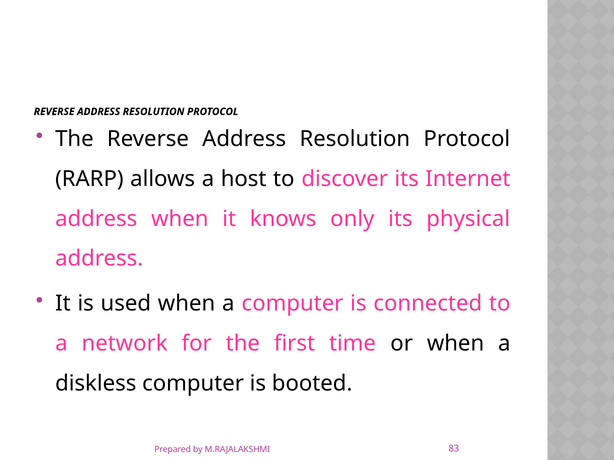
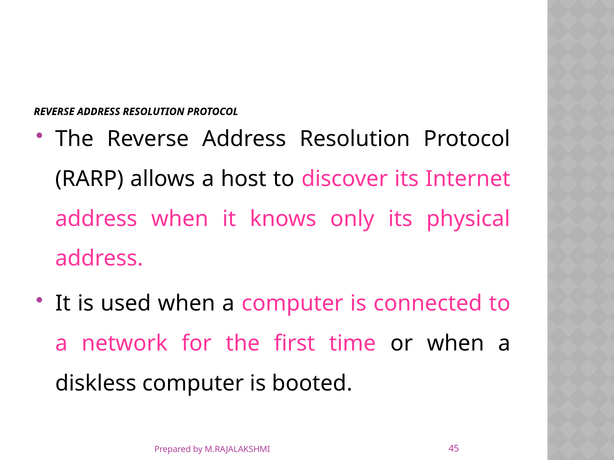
83: 83 -> 45 (454, 449)
